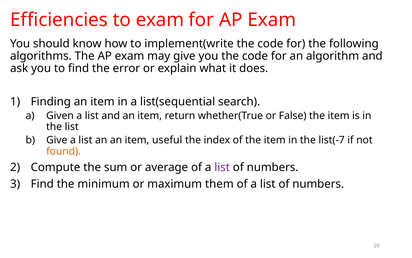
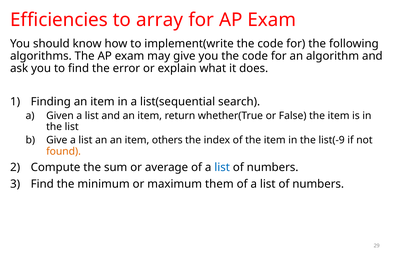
to exam: exam -> array (160, 20)
useful: useful -> others (167, 140)
list(-7: list(-7 -> list(-9 (332, 140)
list colour: purple -> blue (222, 167)
